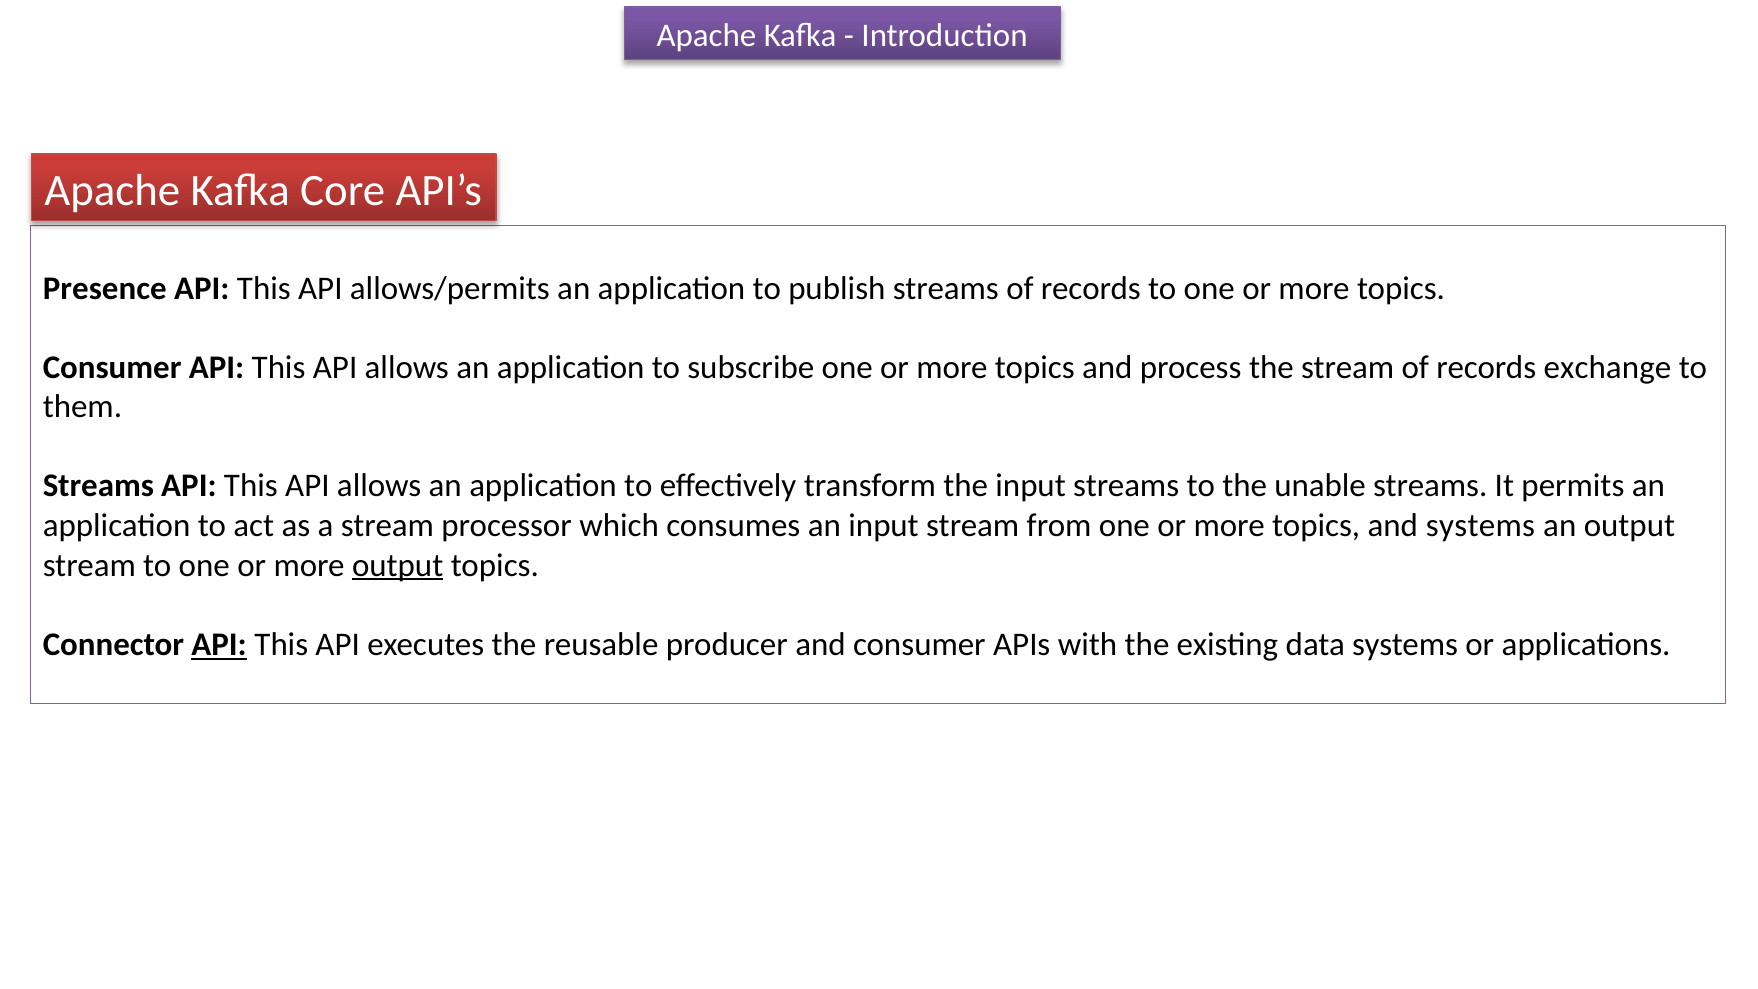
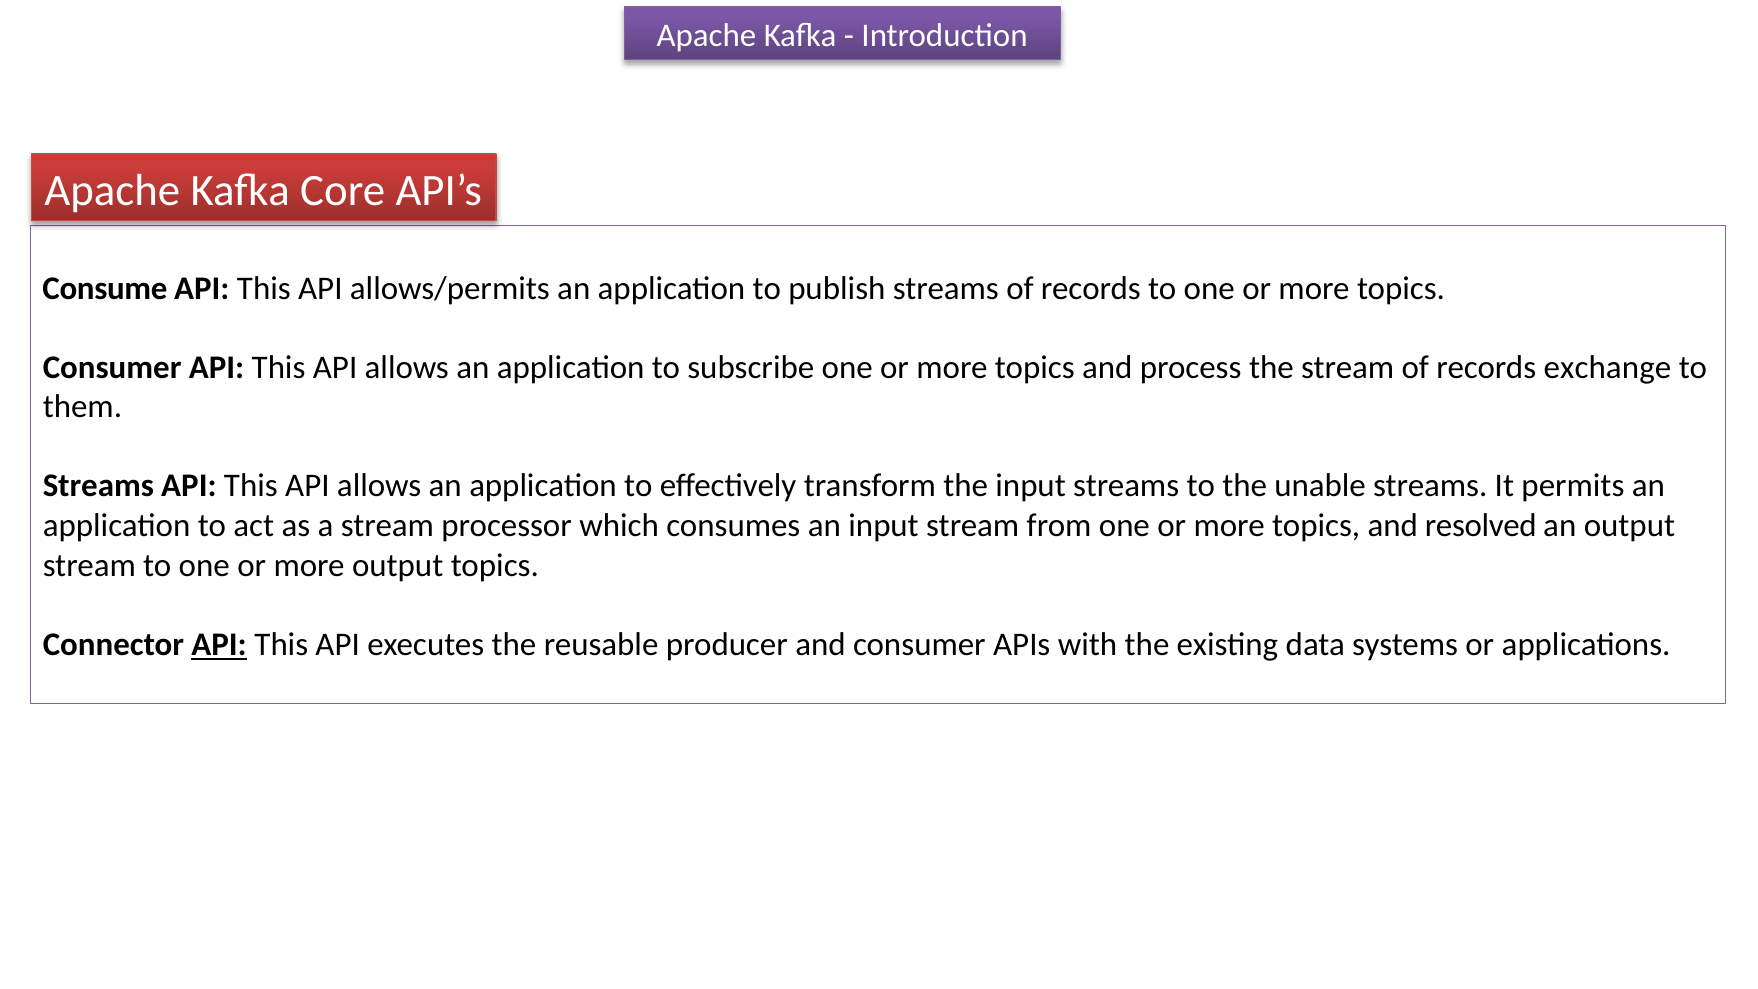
Presence: Presence -> Consume (105, 288)
and systems: systems -> resolved (1481, 526)
output underline: present -> none (398, 565)
